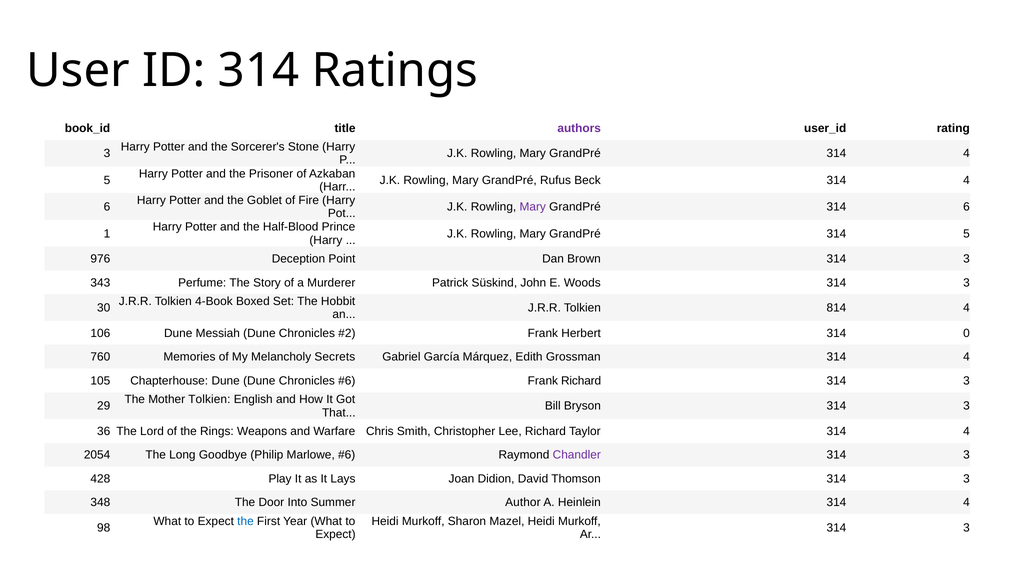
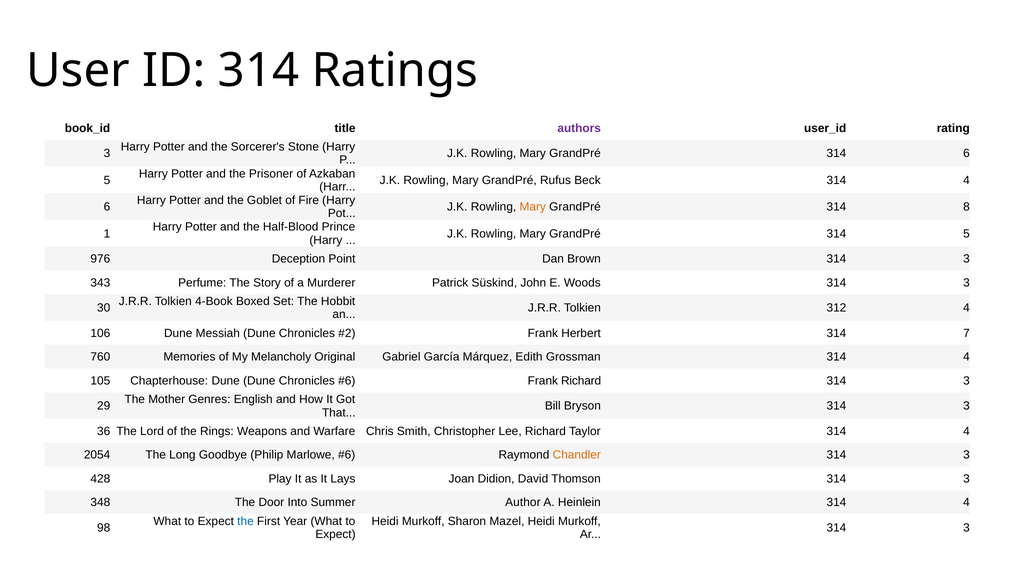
GrandPré 314 4: 4 -> 6 (967, 153)
Mary colour: purple -> orange (533, 207)
314 6: 6 -> 8 (967, 207)
814: 814 -> 312 (836, 308)
0: 0 -> 7 (967, 333)
Secrets: Secrets -> Original (335, 357)
Mother Tolkien: Tolkien -> Genres (209, 399)
Chandler colour: purple -> orange (577, 455)
